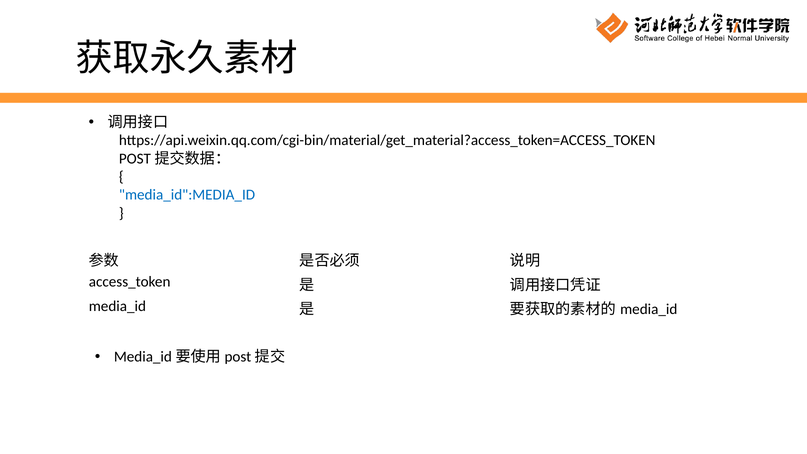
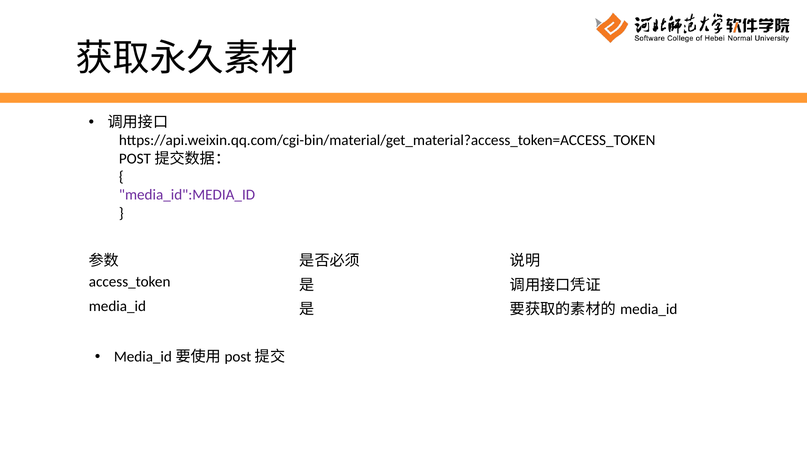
media_id":MEDIA_ID colour: blue -> purple (187, 195)
